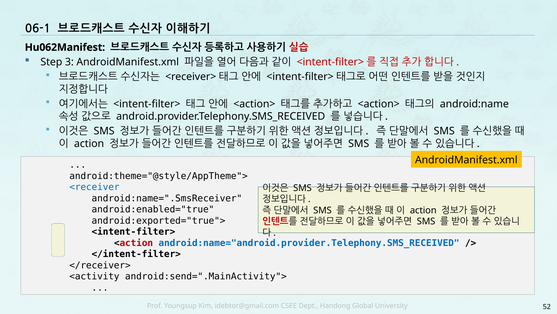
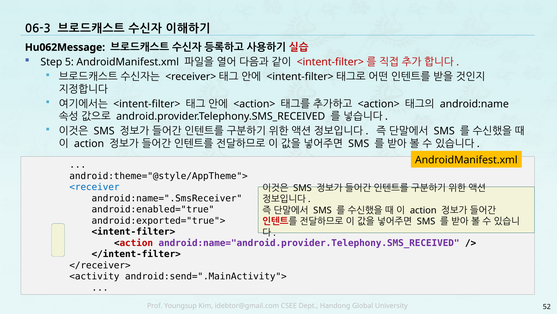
06-1: 06-1 -> 06-3 (38, 29)
Hu062Manifest: Hu062Manifest -> Hu062Message (65, 47)
3: 3 -> 5 (69, 62)
android:name="android.provider.Telephony.SMS_RECEIVED colour: blue -> purple (309, 242)
